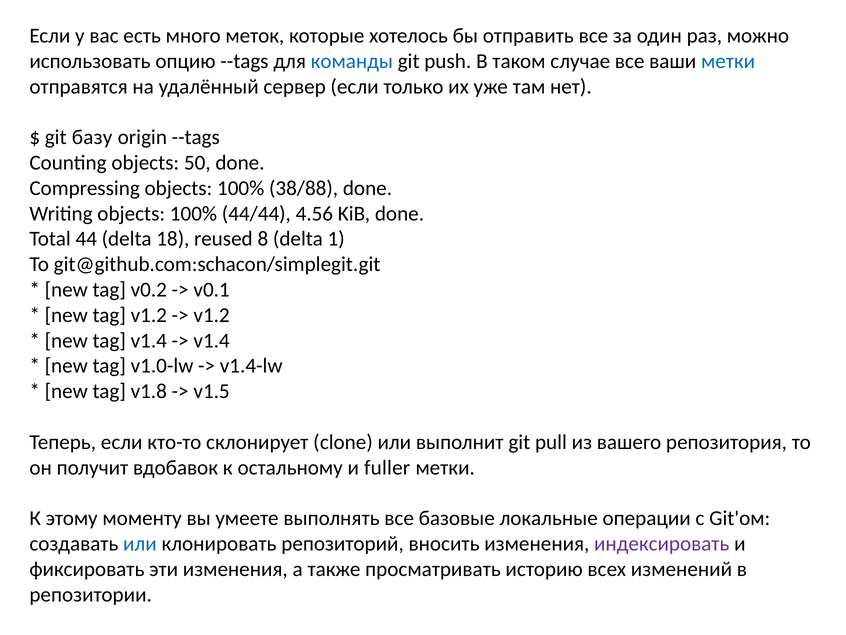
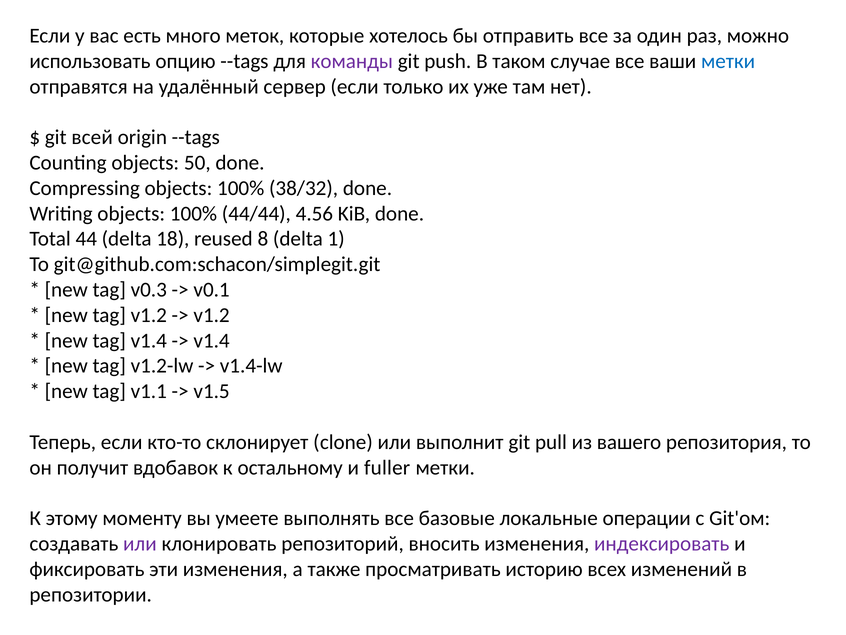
команды colour: blue -> purple (352, 61)
базу: базу -> всей (92, 137)
38/88: 38/88 -> 38/32 (304, 188)
v0.2: v0.2 -> v0.3 (149, 290)
v1.0-lw: v1.0-lw -> v1.2-lw (162, 366)
v1.8: v1.8 -> v1.1 (149, 391)
или colour: blue -> purple (140, 543)
